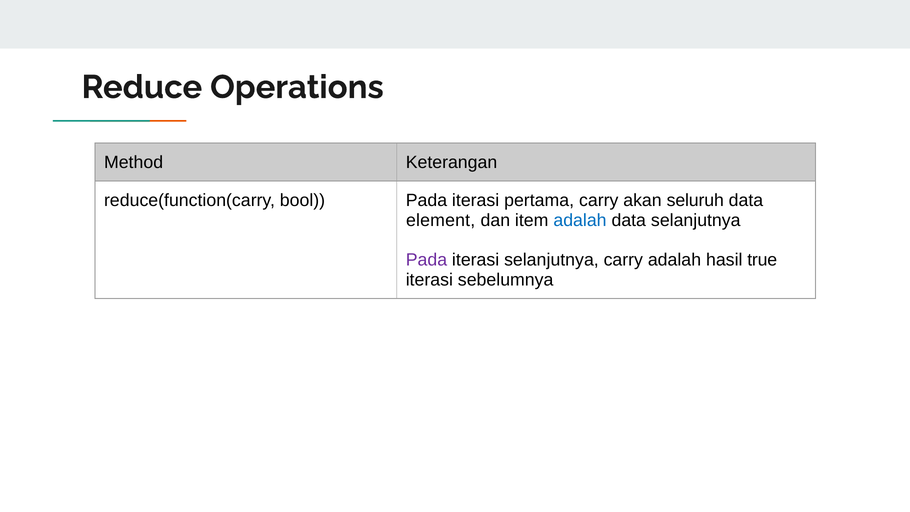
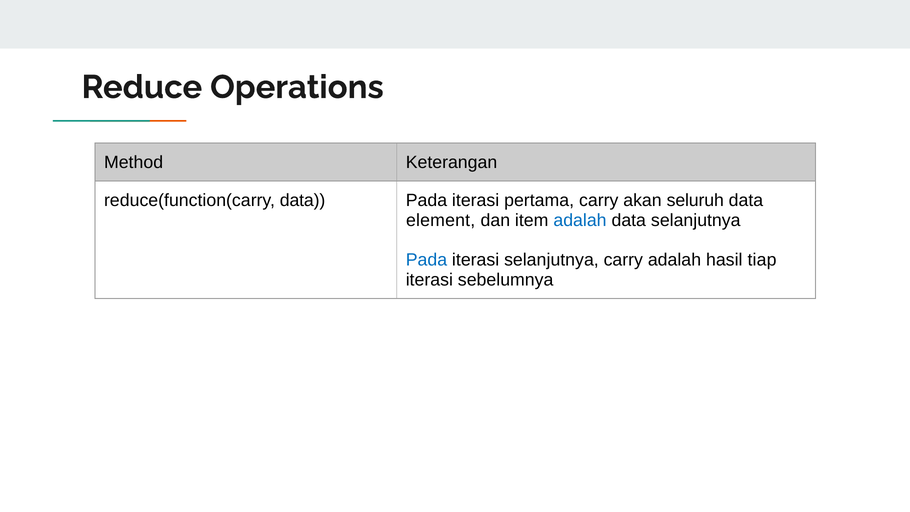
reduce(function(carry bool: bool -> data (303, 200)
Pada colour: purple -> blue (426, 260)
true: true -> tiap (762, 260)
